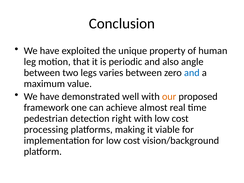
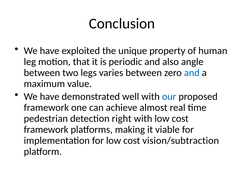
our colour: orange -> blue (169, 97)
processing: processing -> framework (46, 130)
vision/background: vision/background -> vision/subtraction (181, 141)
